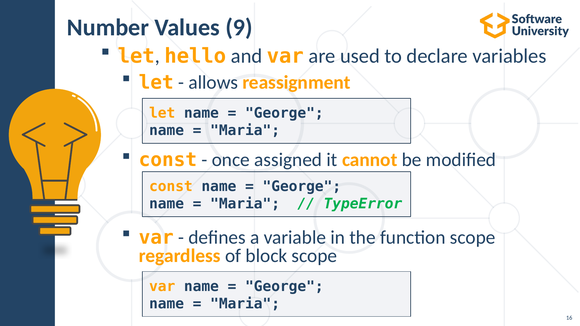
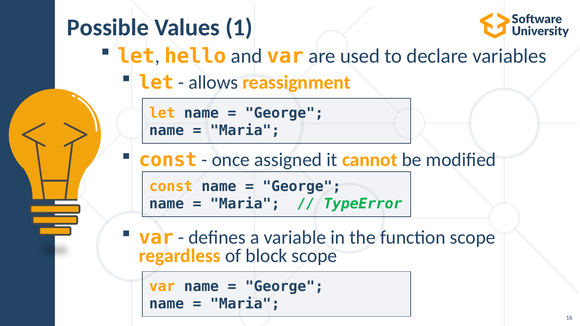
Number: Number -> Possible (108, 27)
9: 9 -> 1 (239, 27)
